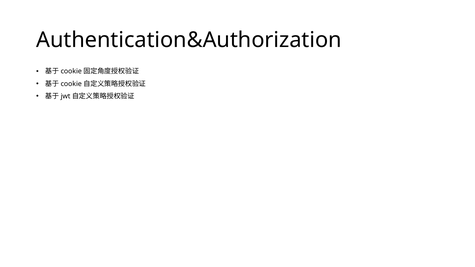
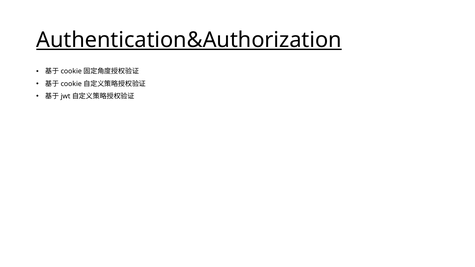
Authentication&Authorization underline: none -> present (189, 40)
